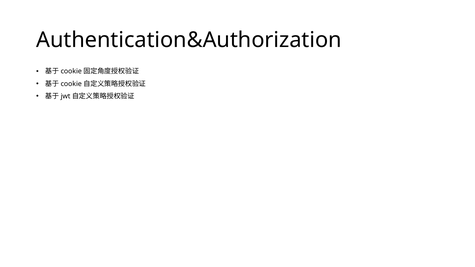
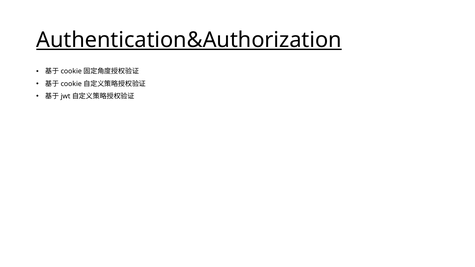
Authentication&Authorization underline: none -> present (189, 40)
